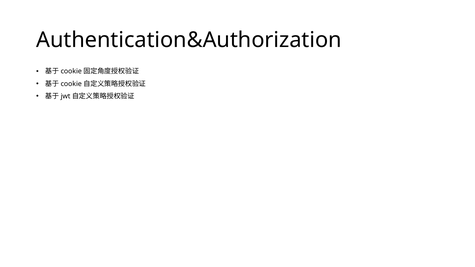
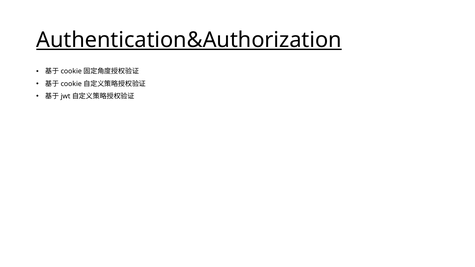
Authentication&Authorization underline: none -> present (189, 40)
